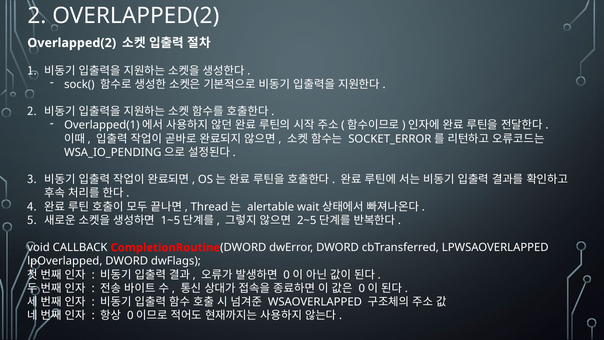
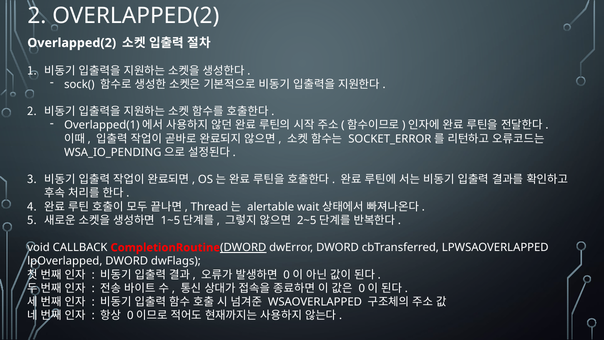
DWORD underline: none -> present (243, 247)
